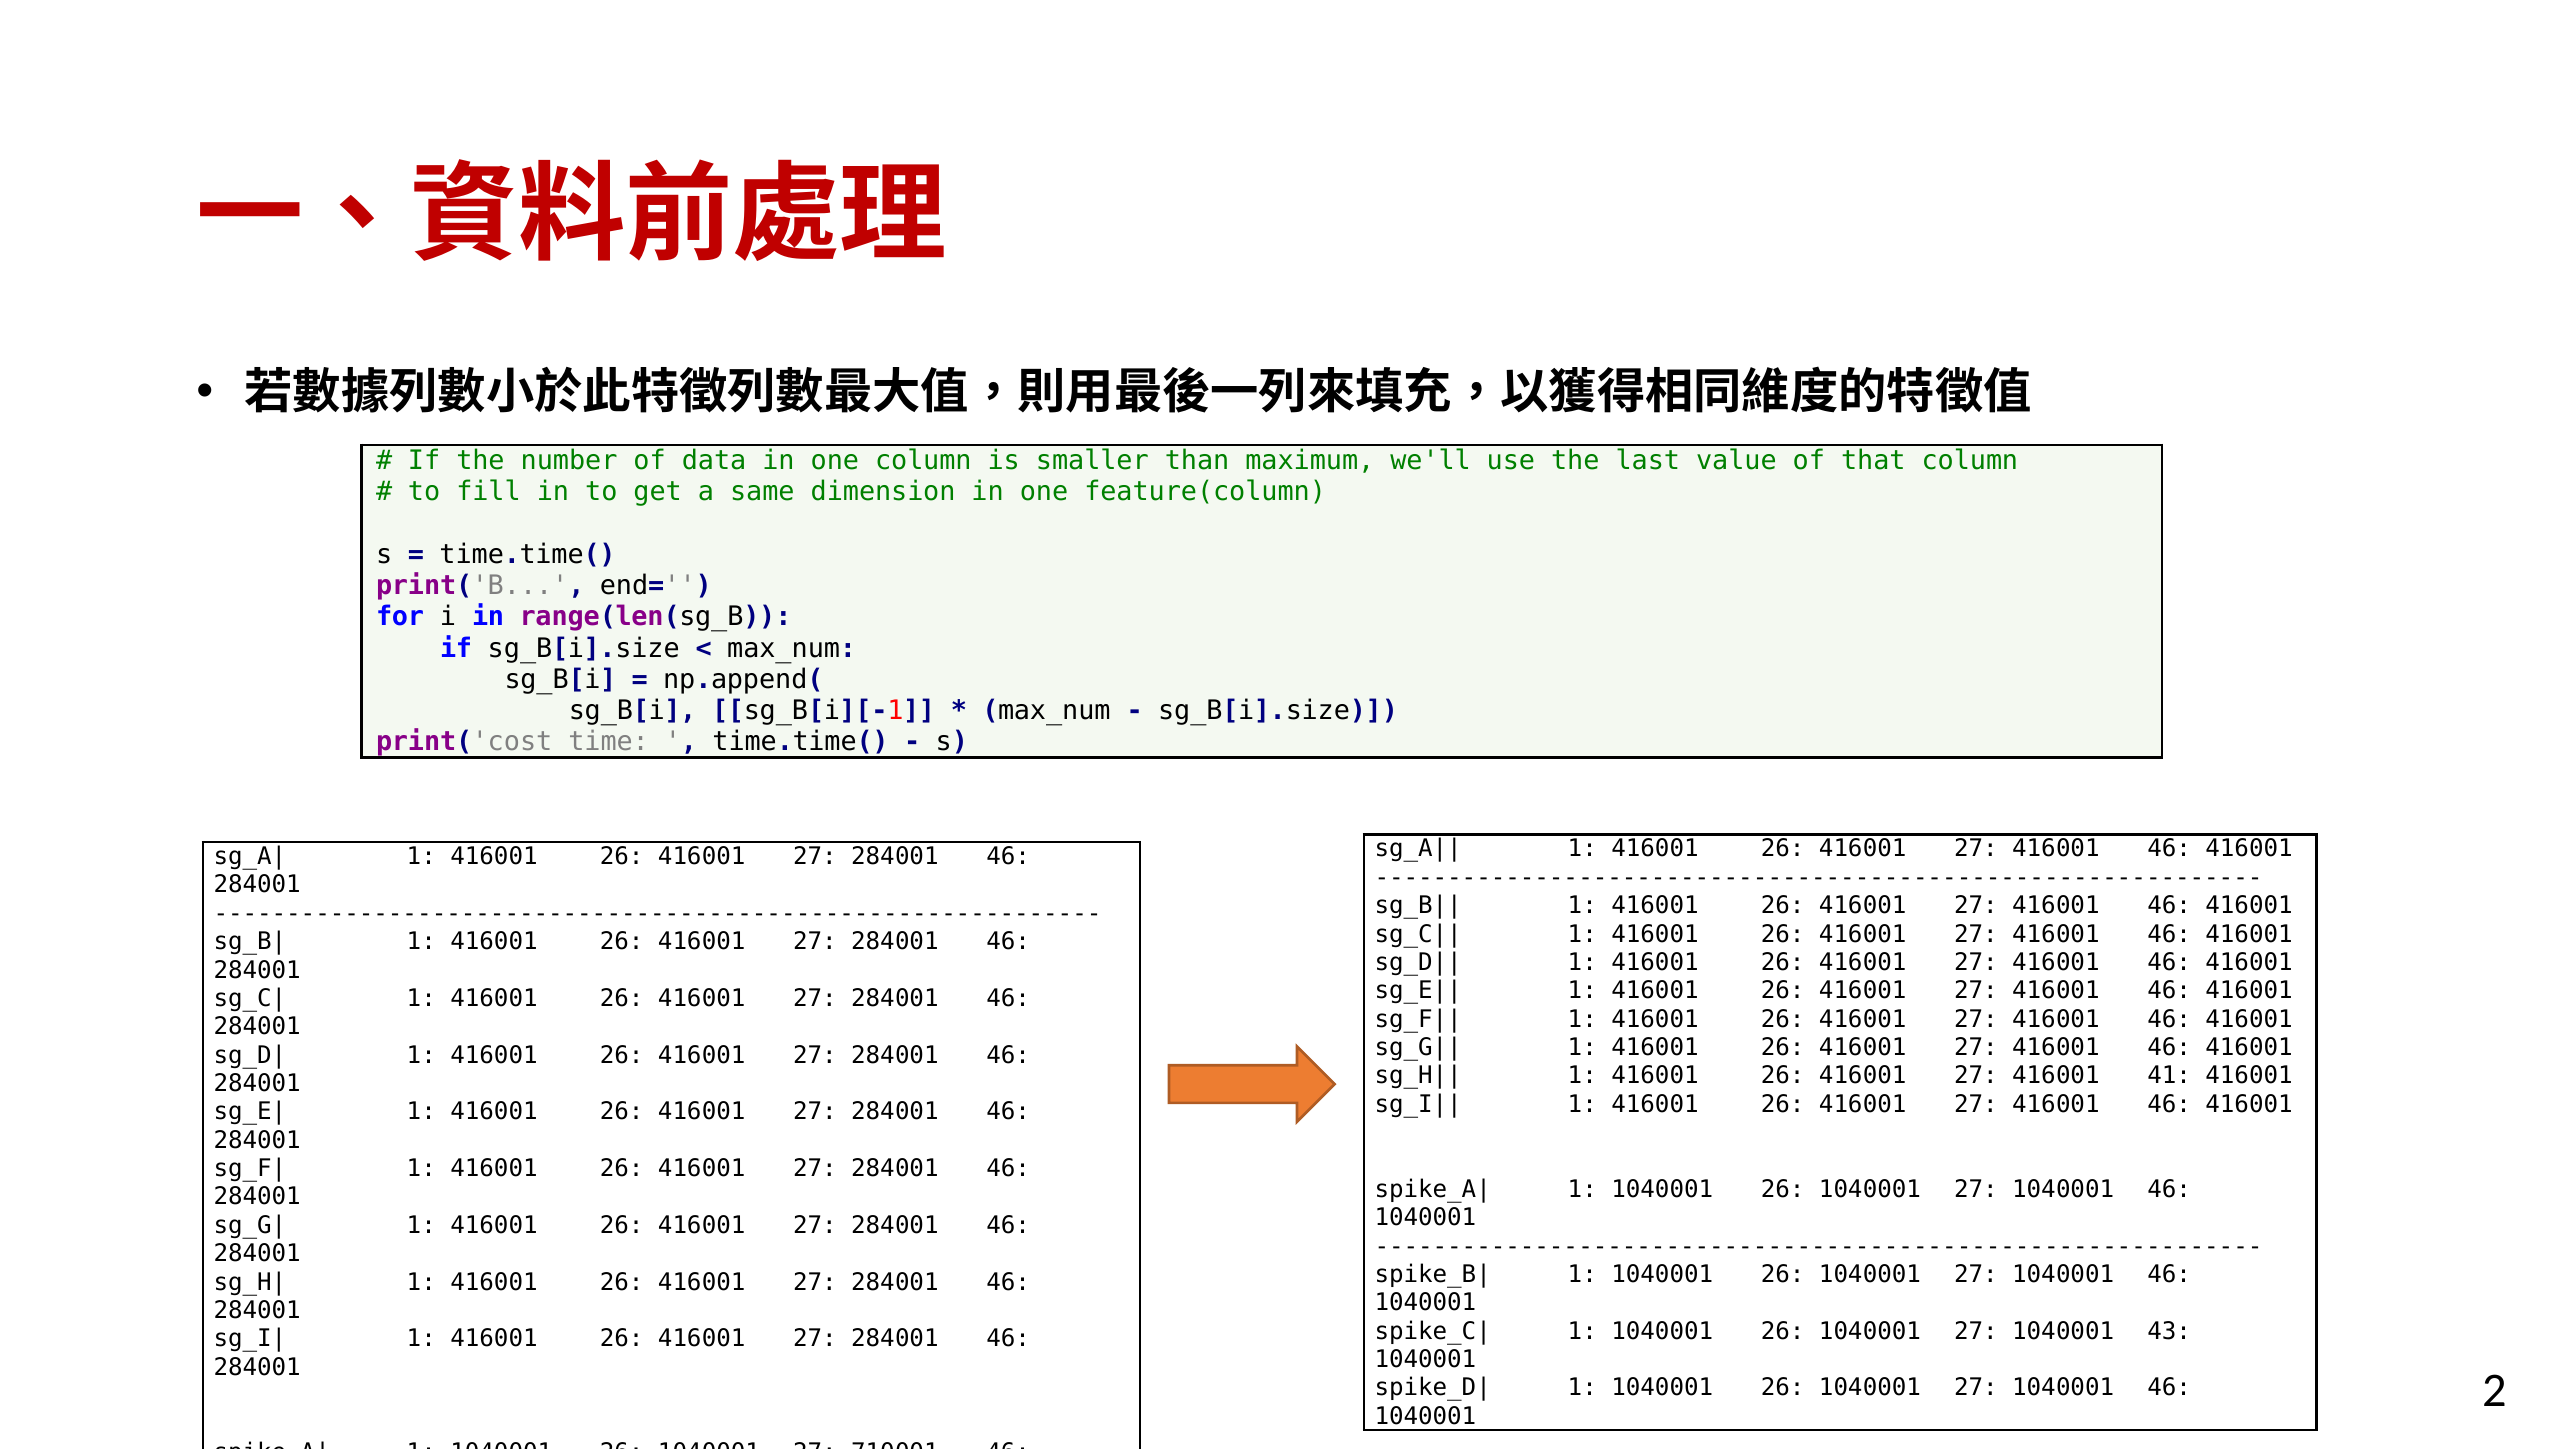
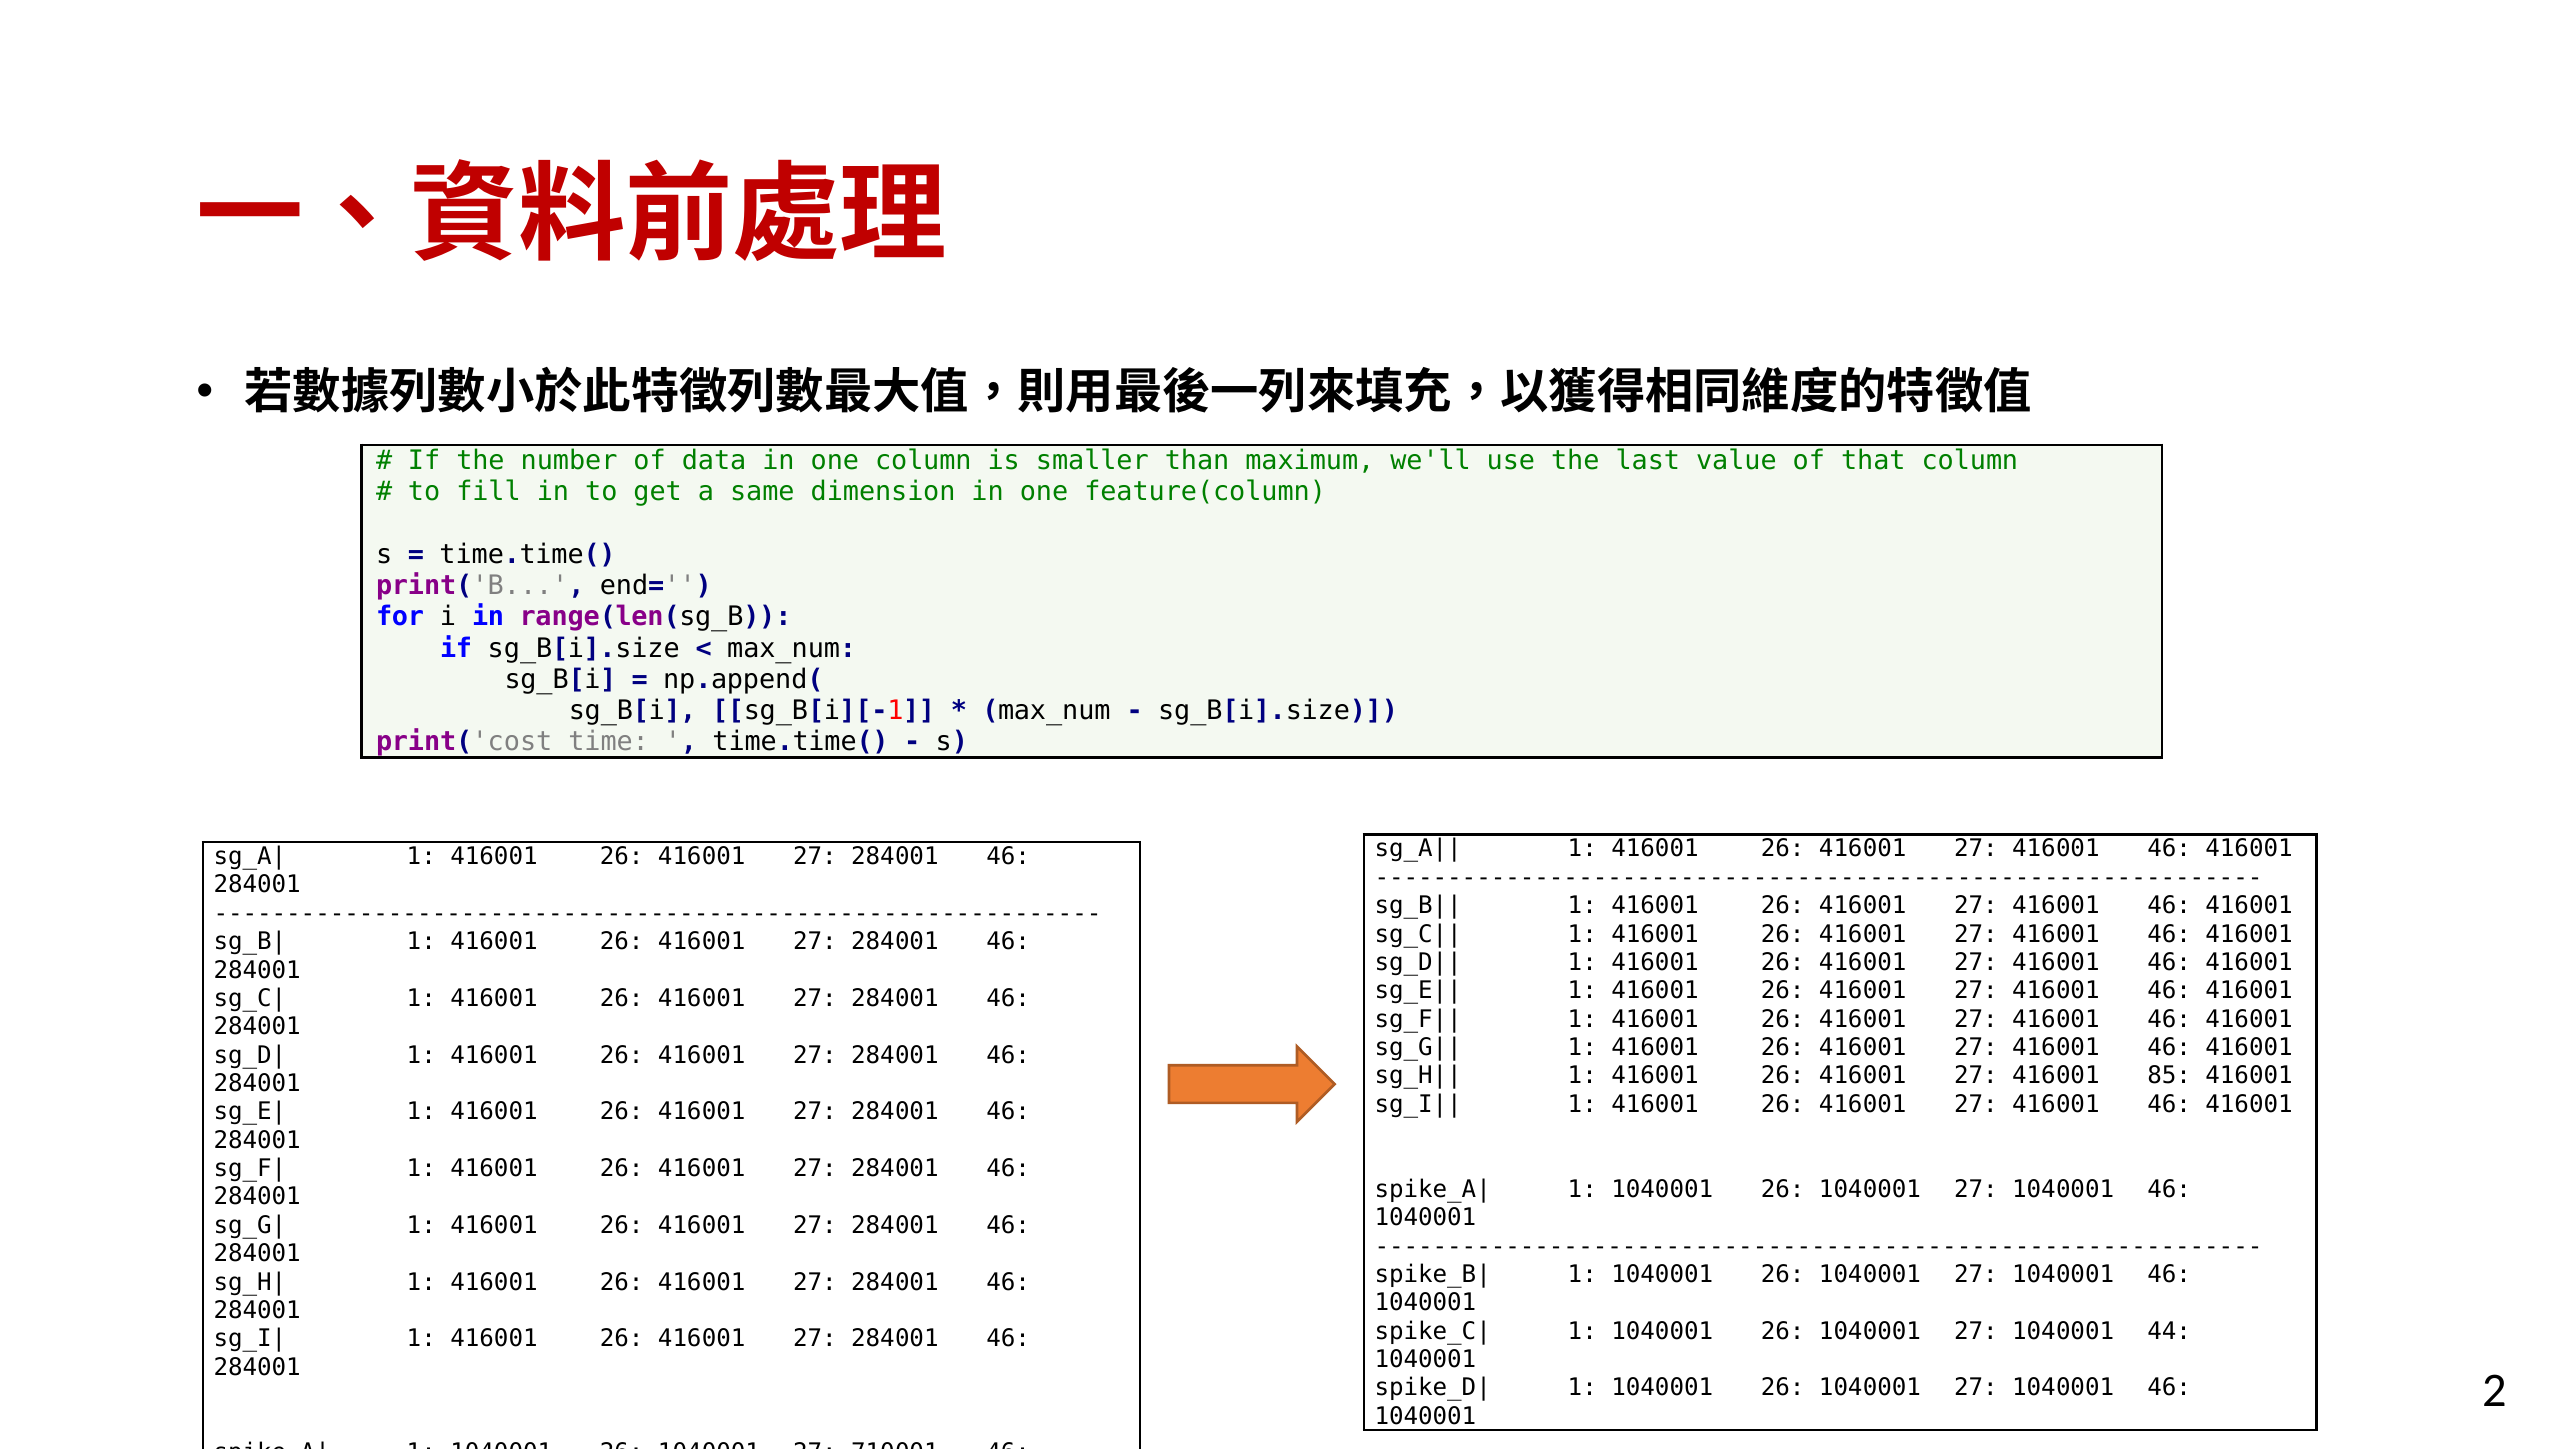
41: 41 -> 85 (2169, 1076)
43: 43 -> 44 (2169, 1331)
